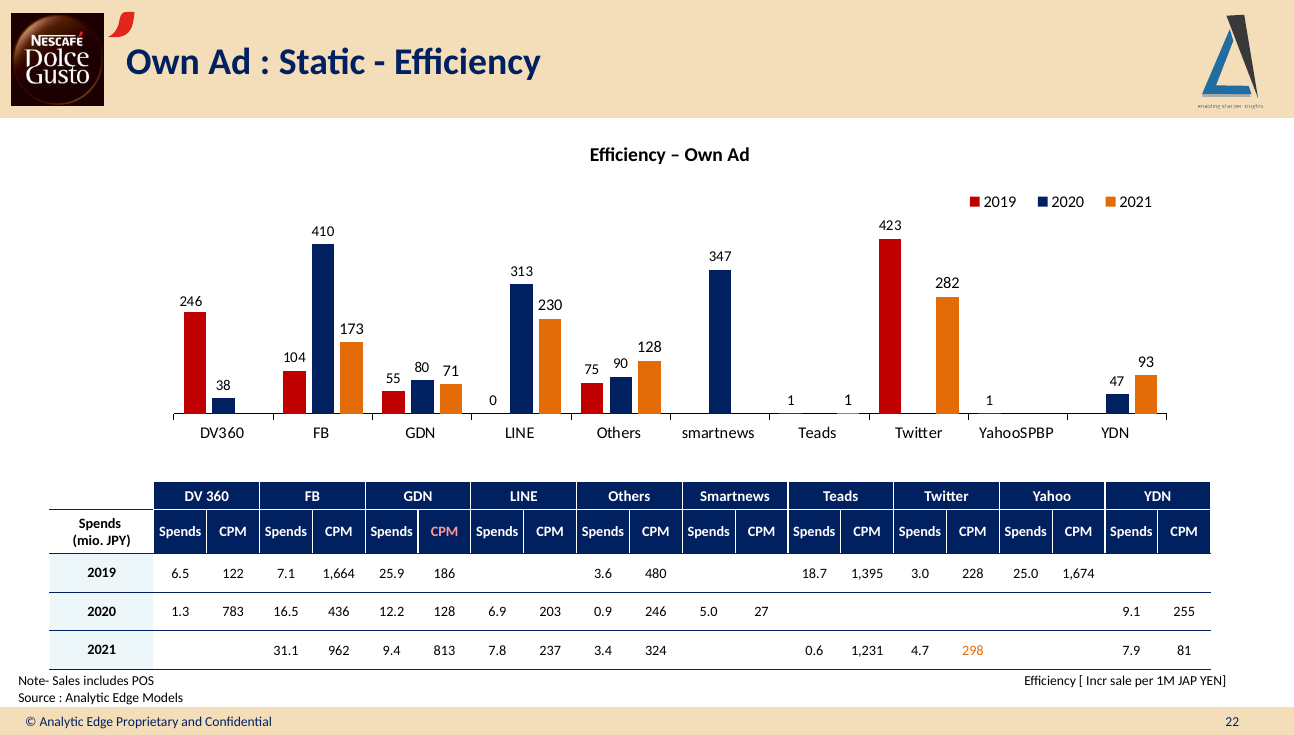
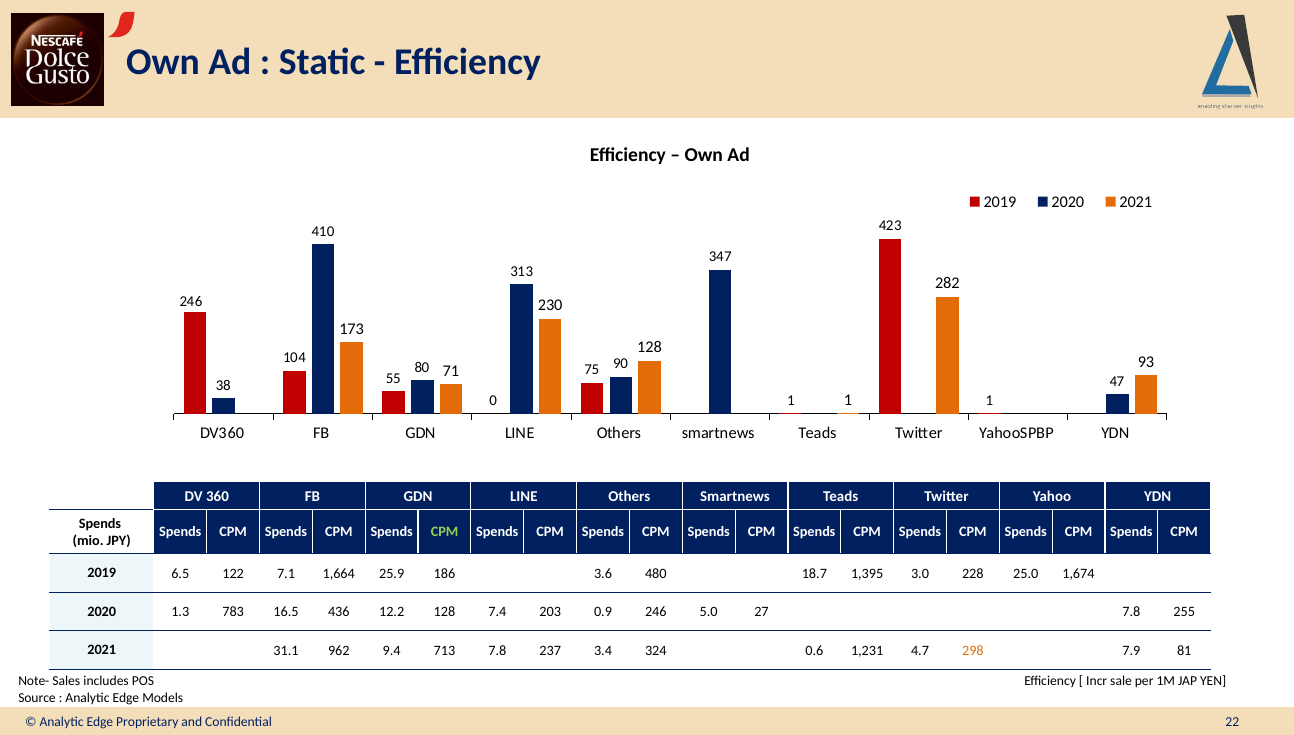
CPM colour: pink -> light green (445, 532)
6.9: 6.9 -> 7.4 (497, 612)
27 9.1: 9.1 -> 7.8 (1131, 612)
813: 813 -> 713 (445, 651)
